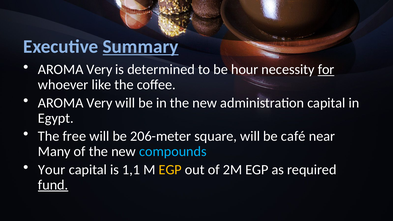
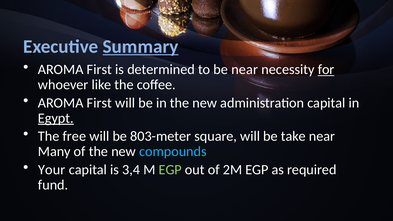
Very: Very -> First (99, 69)
be hour: hour -> near (245, 69)
Very: Very -> First (99, 103)
Egypt underline: none -> present (56, 118)
206-meter: 206-meter -> 803-meter (161, 136)
café: café -> take (293, 136)
1,1: 1,1 -> 3,4 (131, 170)
EGP colour: yellow -> light green (170, 170)
fund underline: present -> none (53, 185)
